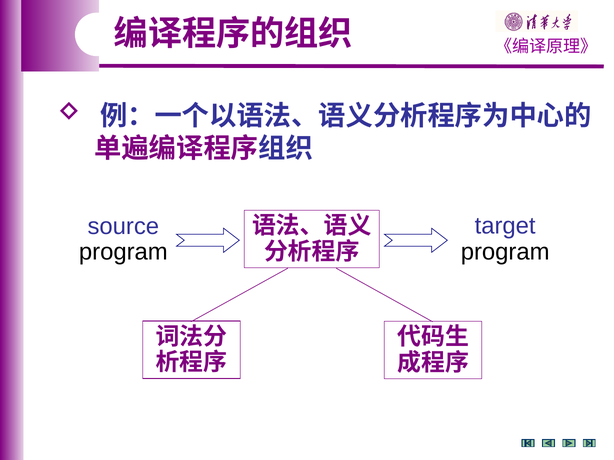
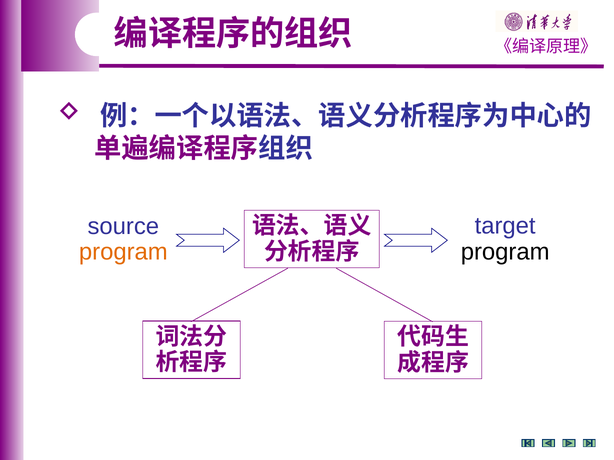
program colour: black -> orange (123, 252)
